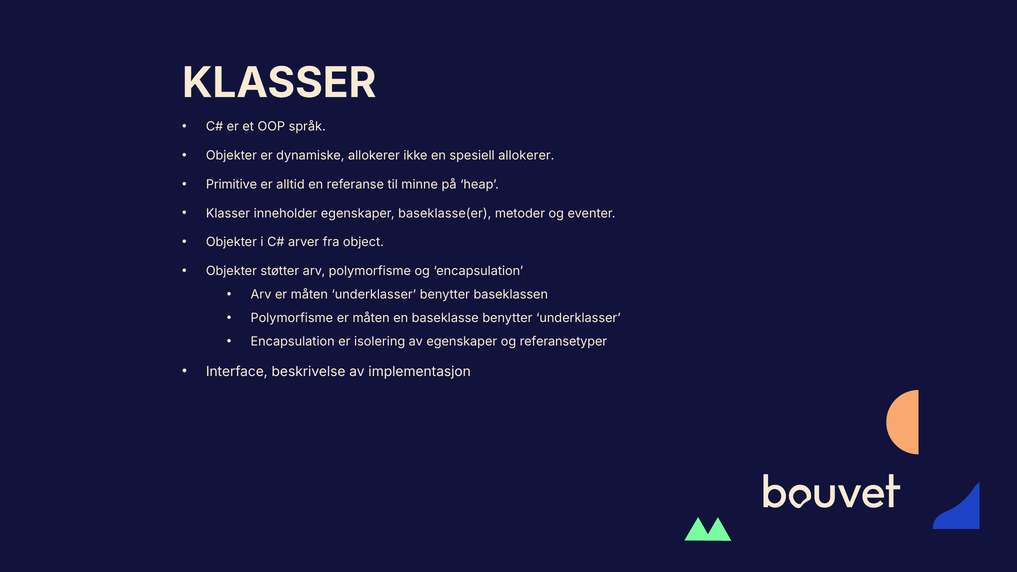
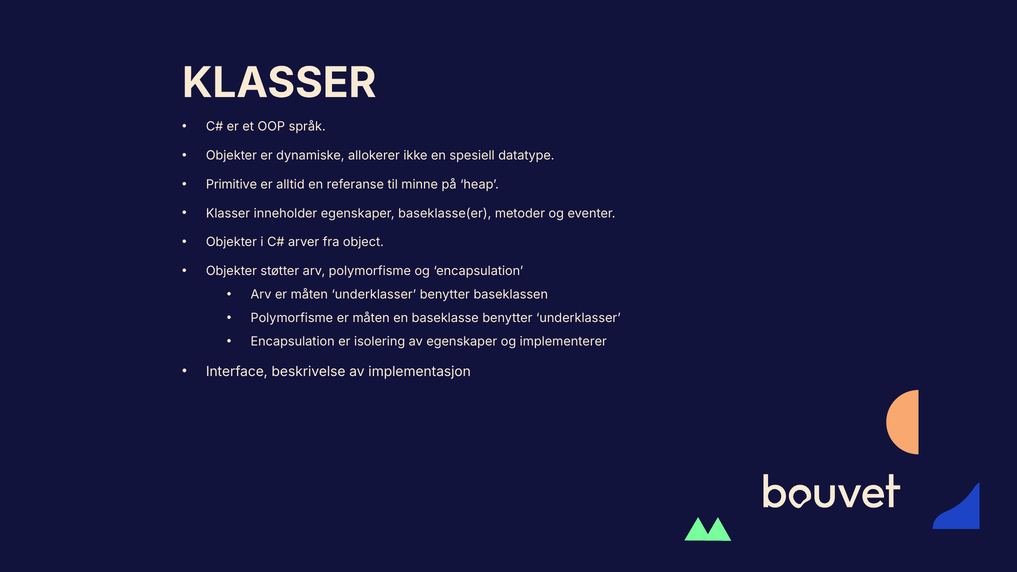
spesiell allokerer: allokerer -> datatype (526, 156)
referansetyper: referansetyper -> implementerer (563, 342)
